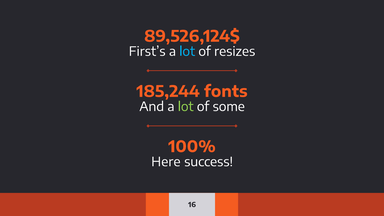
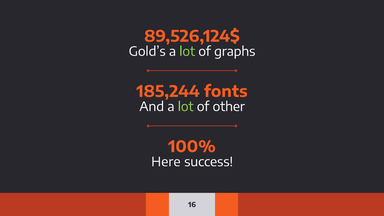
First’s: First’s -> Gold’s (147, 52)
lot colour: light blue -> light green (187, 52)
resizes: resizes -> graphs (235, 52)
some: some -> other (229, 107)
